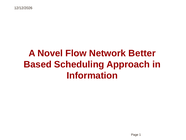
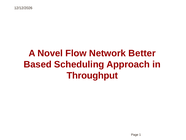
Information: Information -> Throughput (92, 75)
